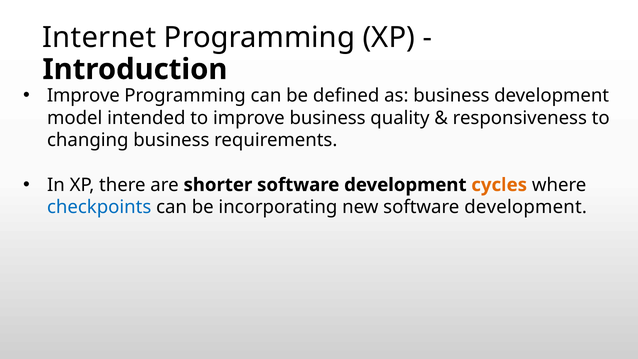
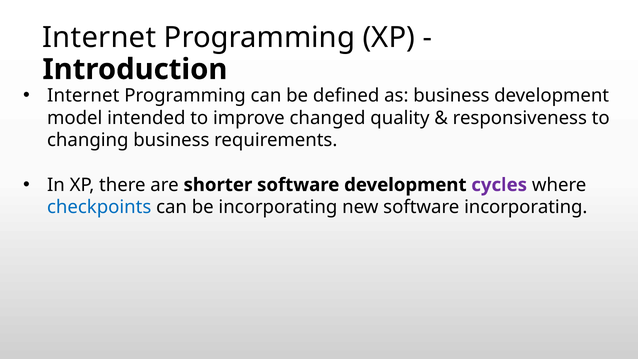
Improve: Improve -> Internet (83, 95)
improve business: business -> changed (327, 118)
cycles colour: orange -> purple (499, 185)
new software development: development -> incorporating (526, 207)
